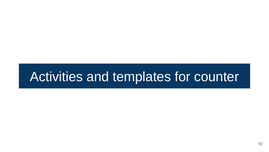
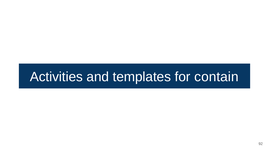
counter: counter -> contain (216, 77)
